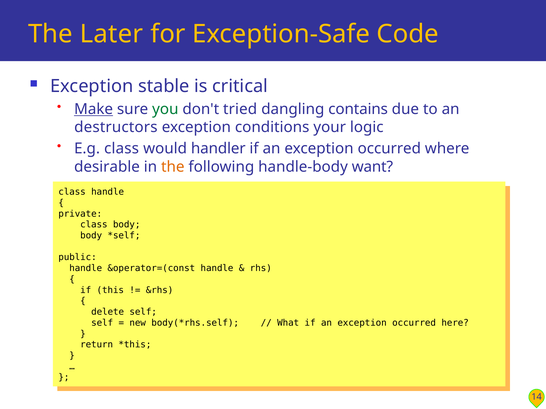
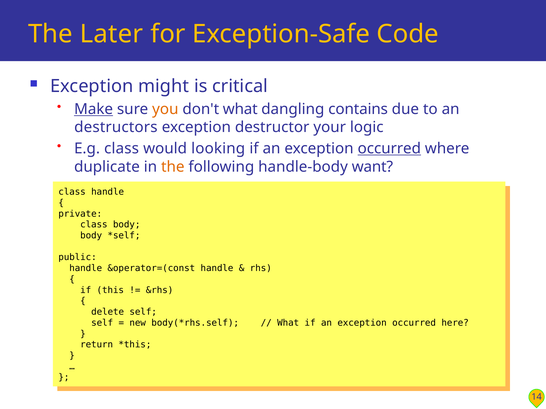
stable: stable -> might (164, 86)
you colour: green -> orange (165, 109)
don't tried: tried -> what (240, 109)
conditions: conditions -> destructor (272, 127)
handler: handler -> looking (218, 149)
occurred underline: none -> present (389, 149)
desirable: desirable -> duplicate (107, 167)
